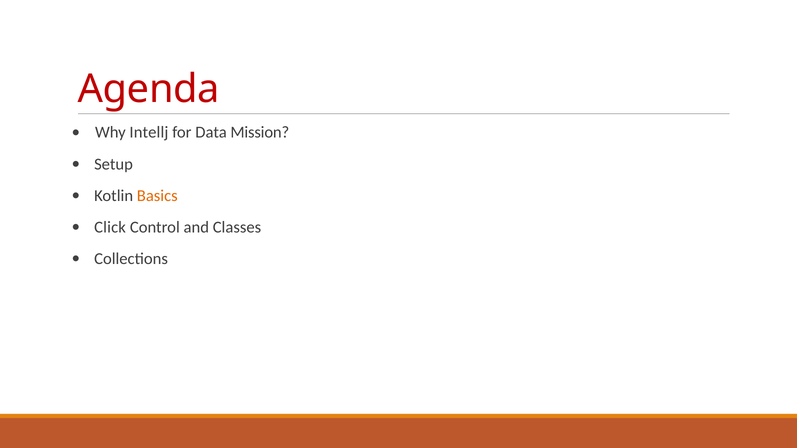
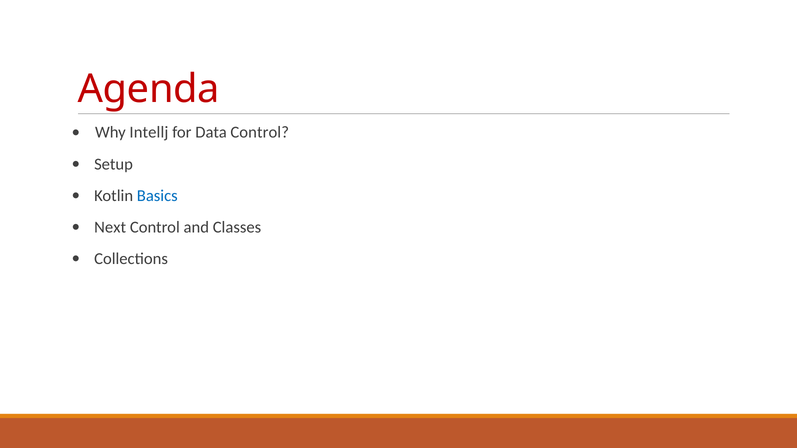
Data Mission: Mission -> Control (260, 133)
Basics colour: orange -> blue (157, 196)
Click: Click -> Next (110, 228)
